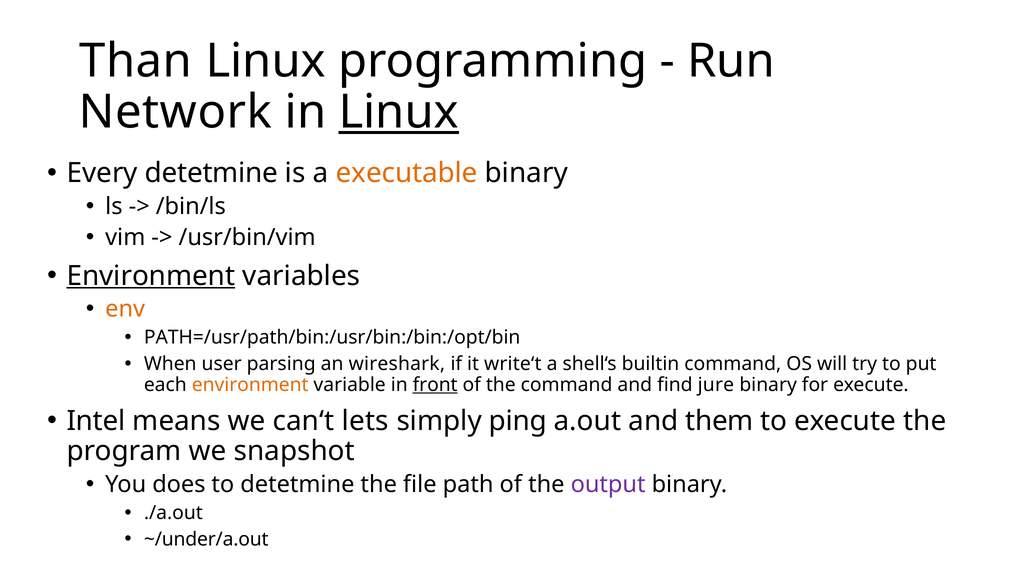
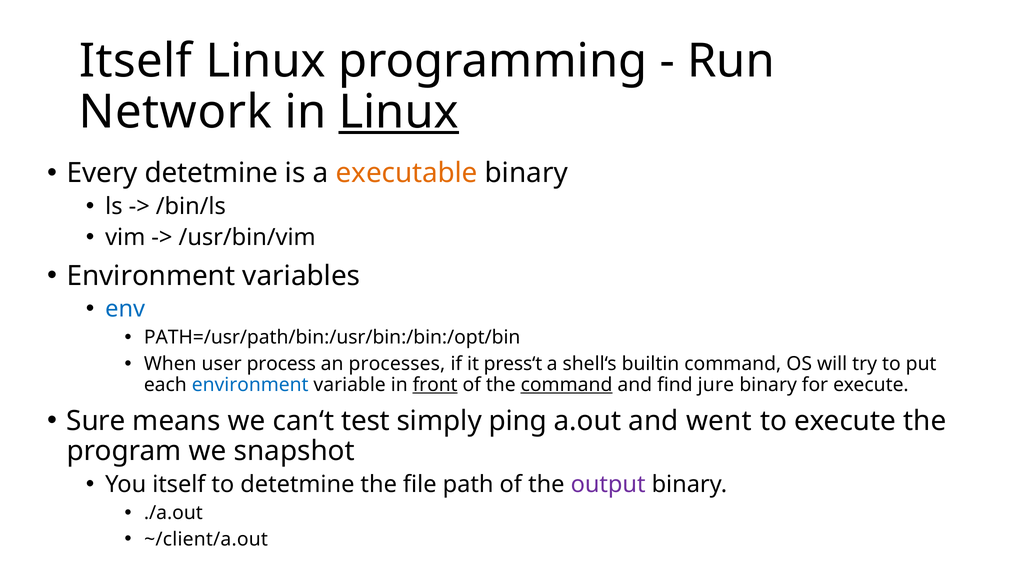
Than: Than -> Itself (136, 61)
Environment underline: present -> none (151, 276)
env colour: orange -> blue (125, 309)
parsing: parsing -> process (281, 364)
wireshark: wireshark -> processes (397, 364)
write‘t: write‘t -> press‘t (513, 364)
environment colour: orange -> blue (250, 385)
command underline: none -> present (567, 385)
Intel: Intel -> Sure (96, 421)
lets: lets -> test (365, 421)
them: them -> went (719, 421)
You does: does -> itself (179, 484)
~/under/a.out: ~/under/a.out -> ~/client/a.out (206, 539)
